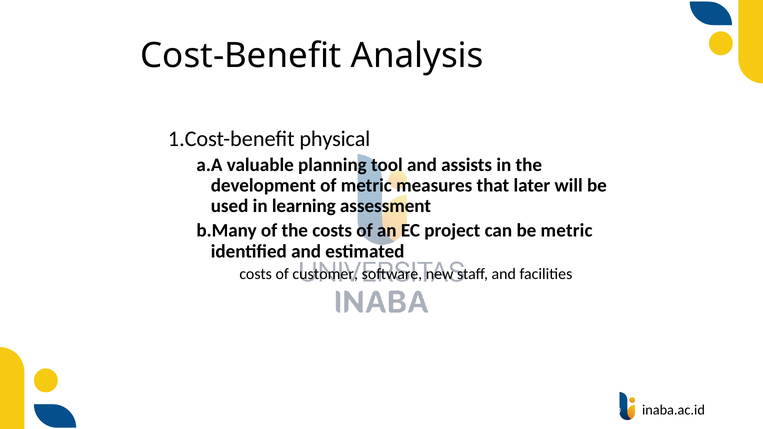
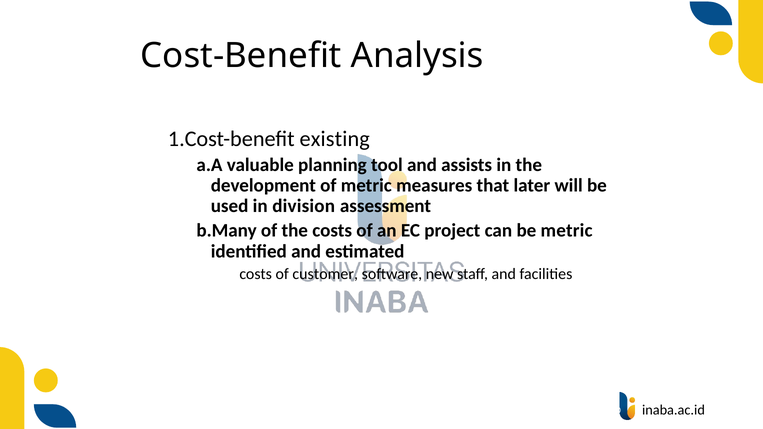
physical: physical -> existing (335, 139)
learning: learning -> division (304, 206)
